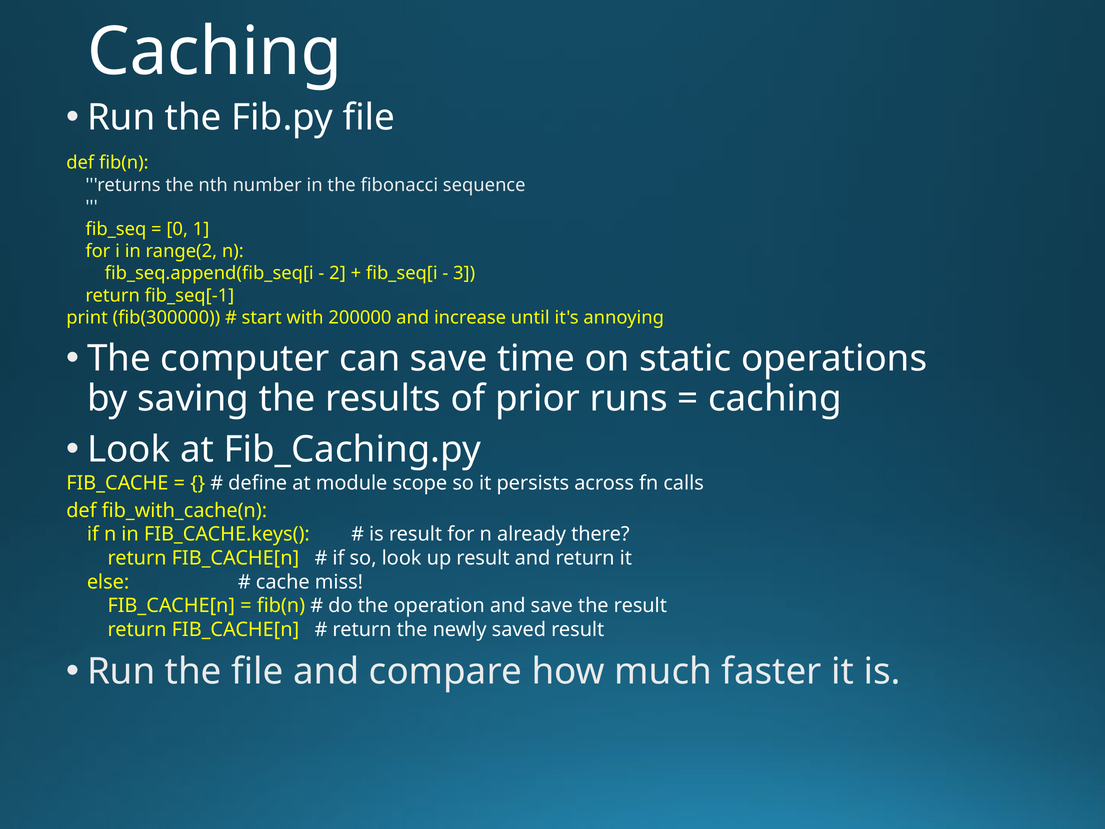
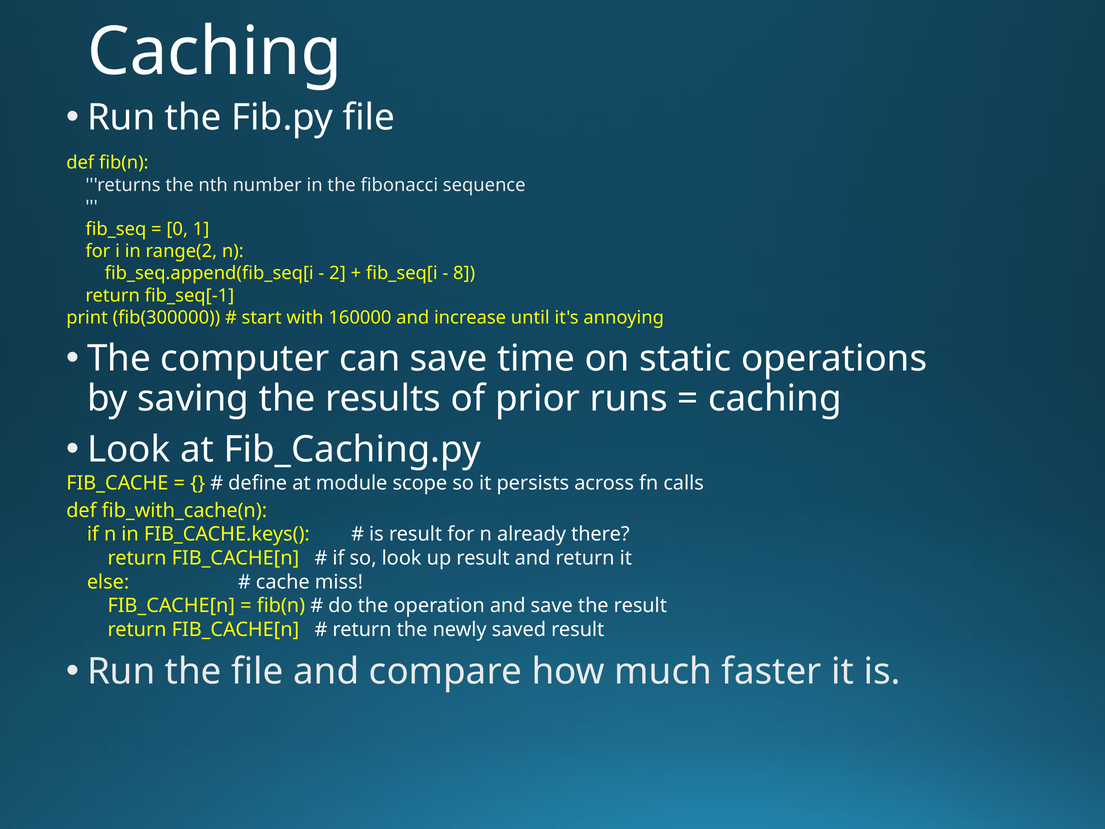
3: 3 -> 8 (464, 273)
200000: 200000 -> 160000 (360, 318)
